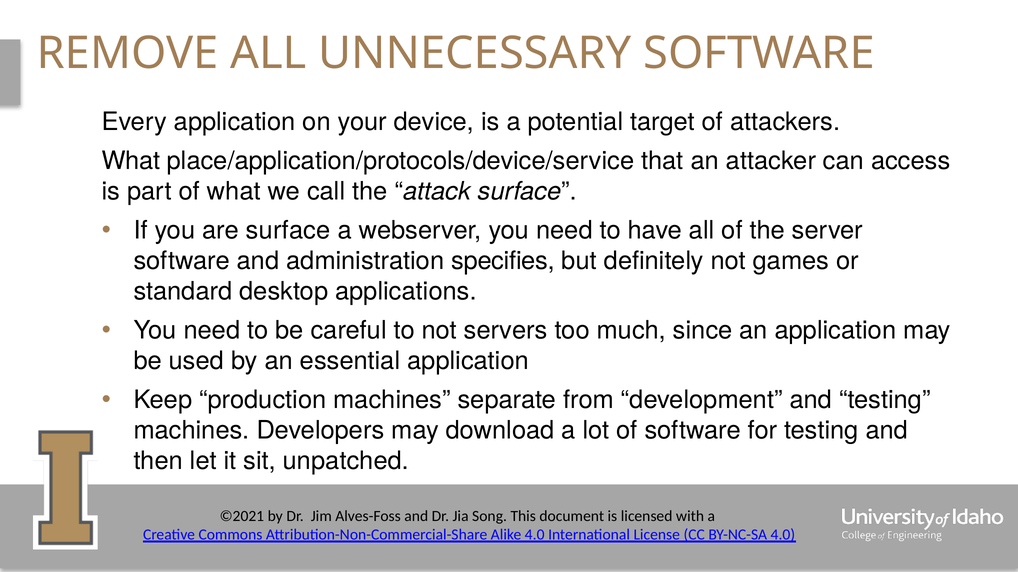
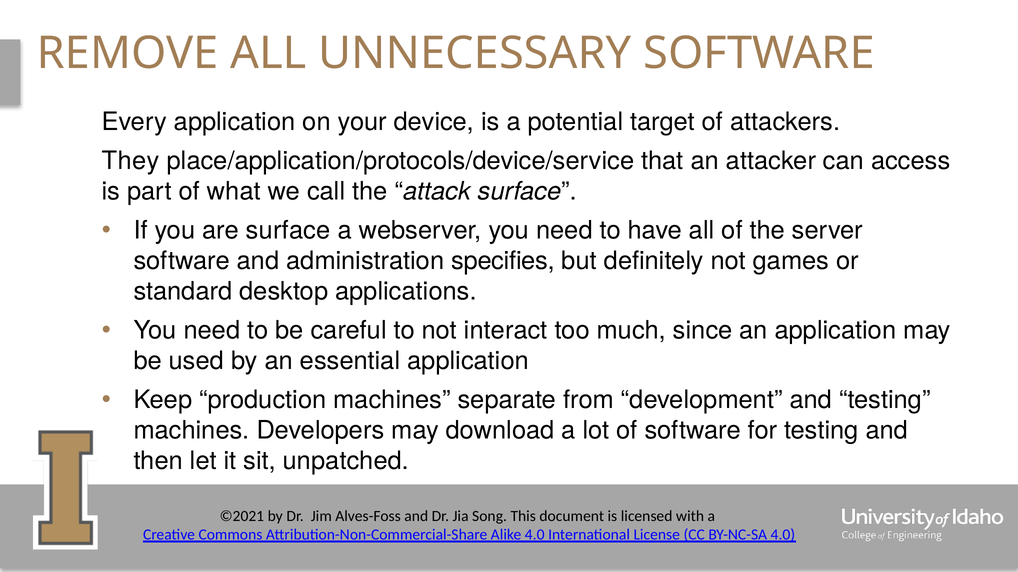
What: What -> They (131, 161)
servers: servers -> interact (506, 331)
